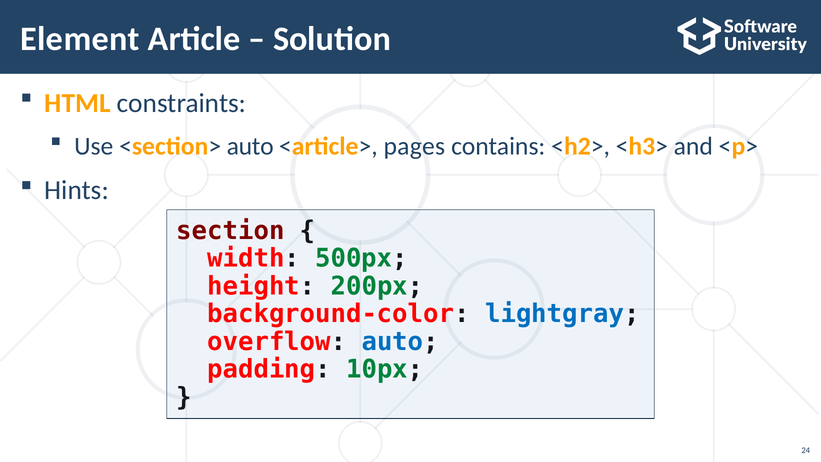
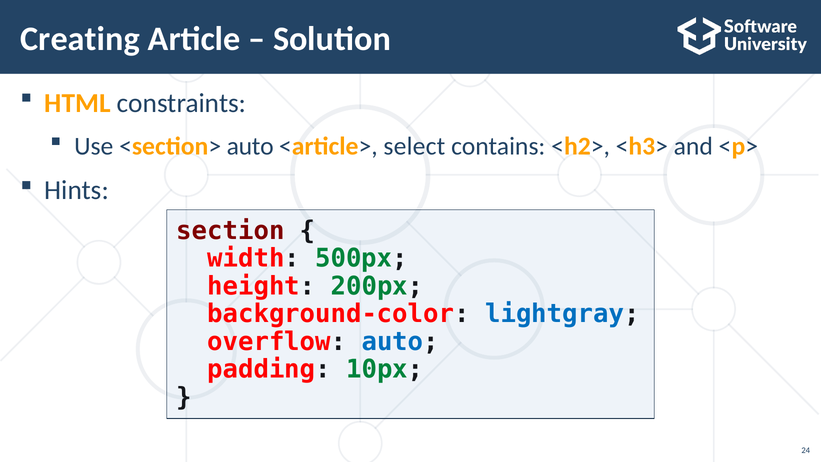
Element: Element -> Creating (80, 39)
pages: pages -> select (414, 146)
